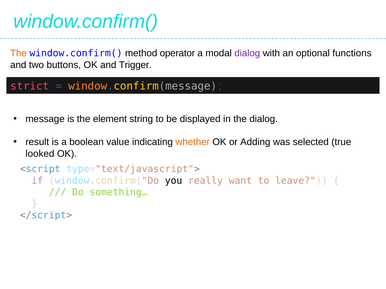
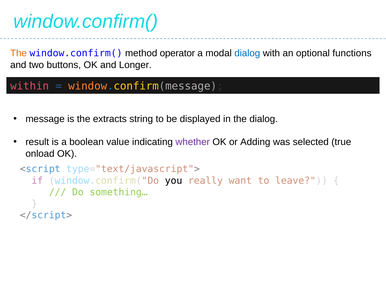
dialog colour: purple -> blue (247, 53)
Trigger: Trigger -> Longer (135, 65)
strict: strict -> within (30, 86)
element: element -> extracts (110, 119)
whether colour: orange -> purple (193, 142)
looked: looked -> onload (40, 154)
